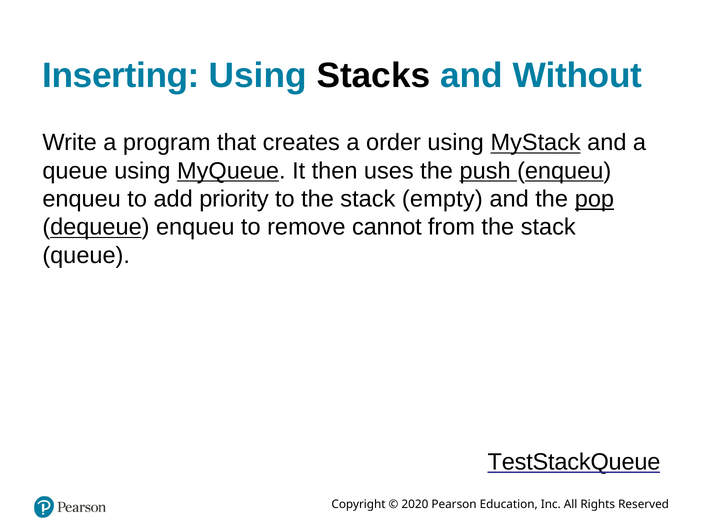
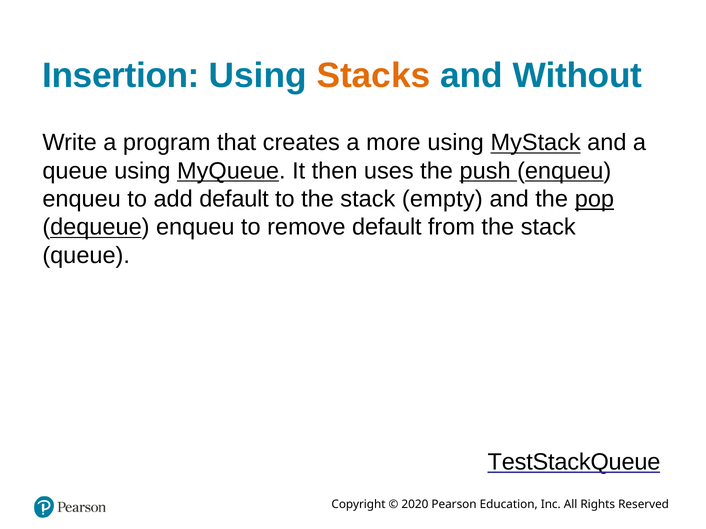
Inserting: Inserting -> Insertion (121, 76)
Stacks colour: black -> orange (373, 76)
order: order -> more (393, 143)
add priority: priority -> default (234, 199)
remove cannot: cannot -> default (387, 227)
